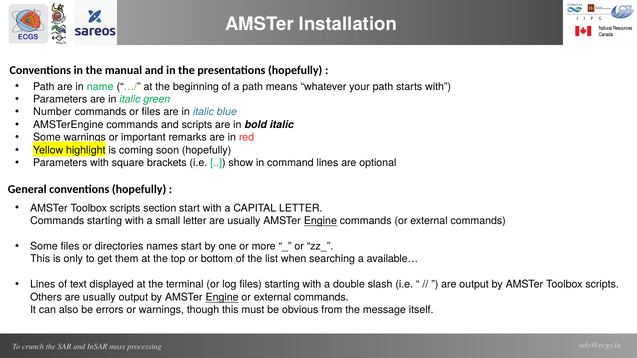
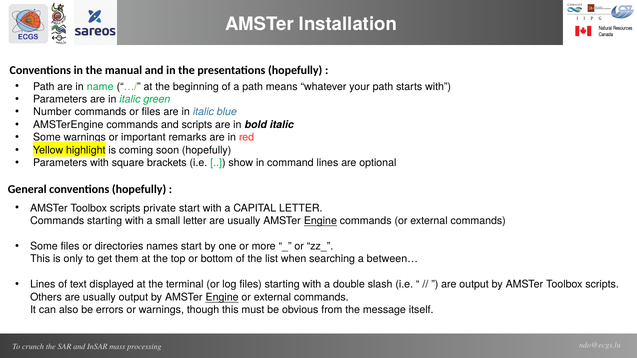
section: section -> private (160, 208)
available…: available… -> between… (392, 259)
